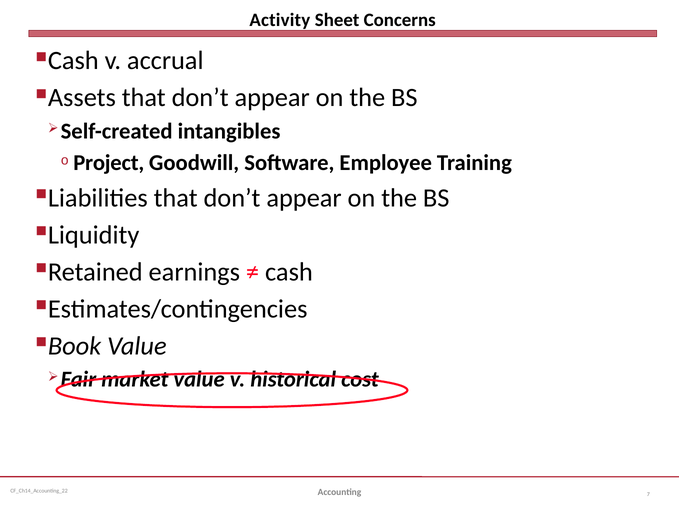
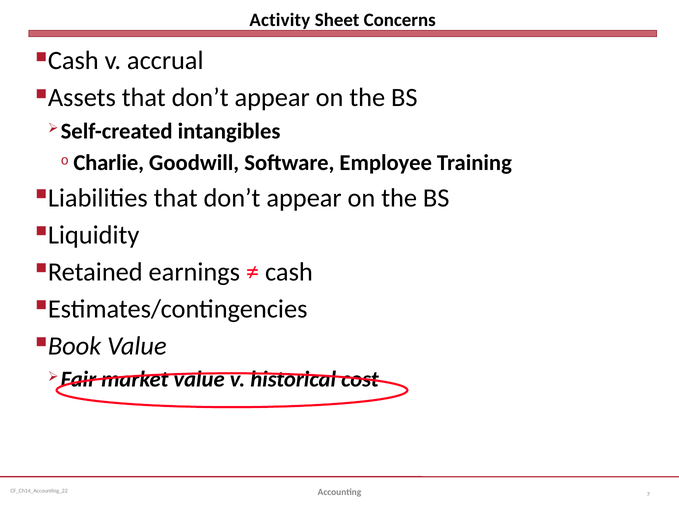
Project: Project -> Charlie (109, 163)
